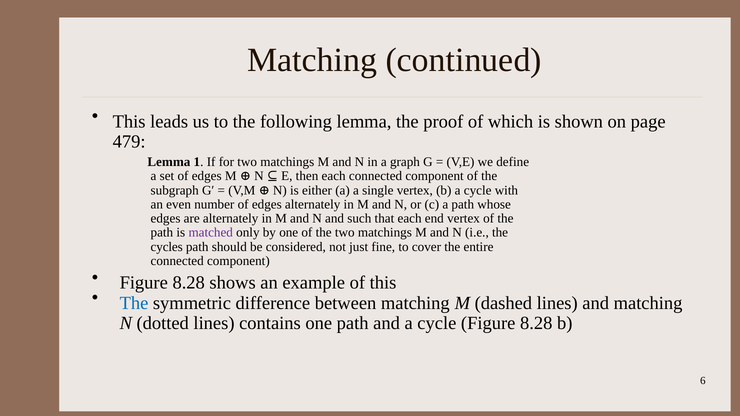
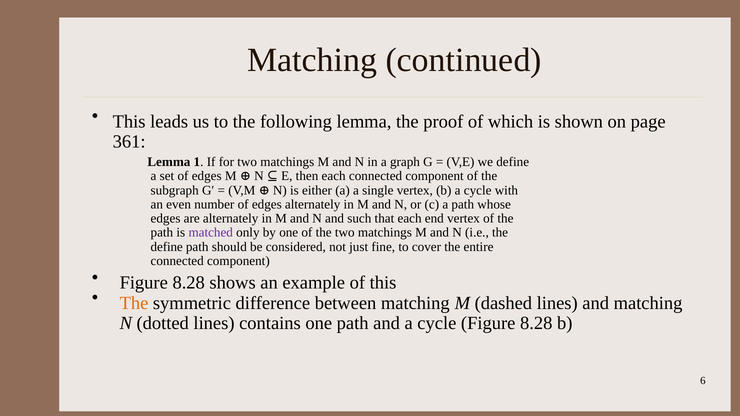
479: 479 -> 361 (129, 142)
cycles: cycles -> define (167, 247)
The colour: blue -> orange (134, 303)
